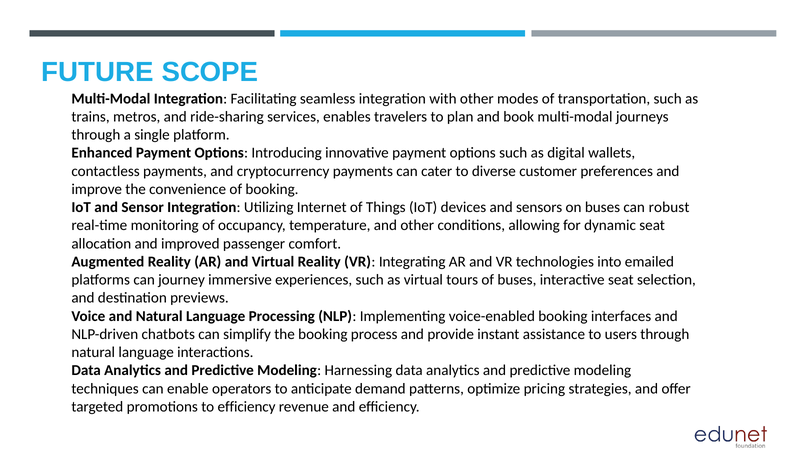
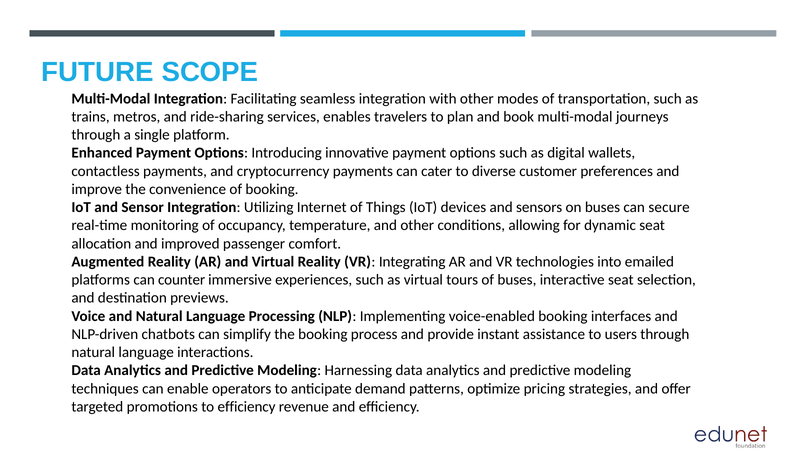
robust: robust -> secure (669, 208)
journey: journey -> counter (182, 280)
